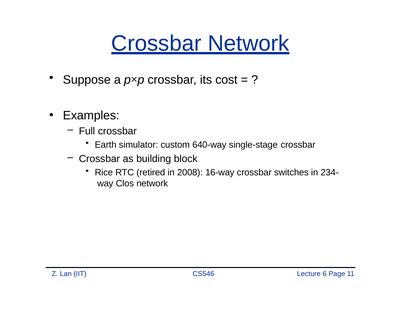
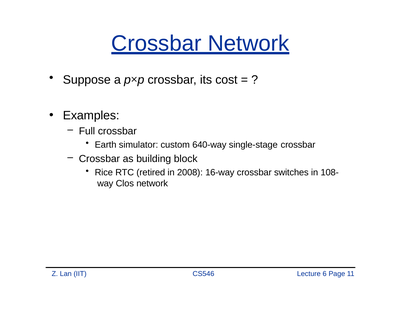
234-: 234- -> 108- (330, 172)
